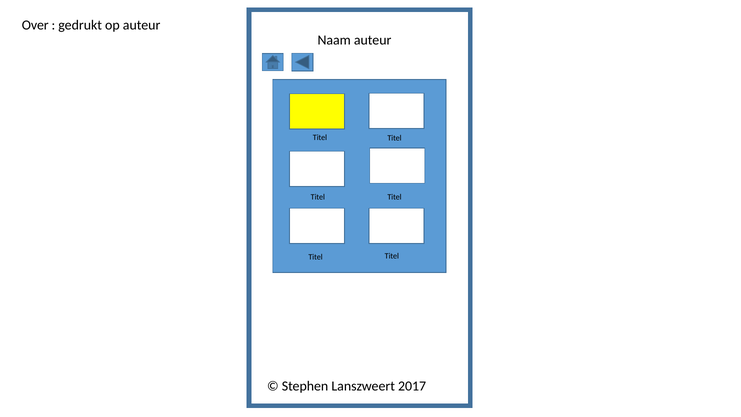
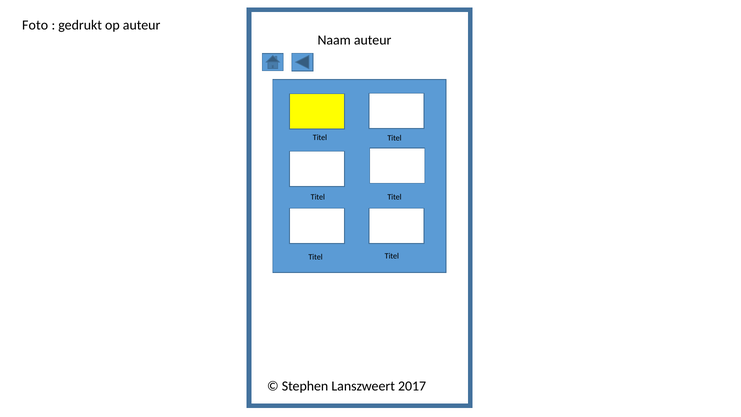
Over: Over -> Foto (35, 25)
